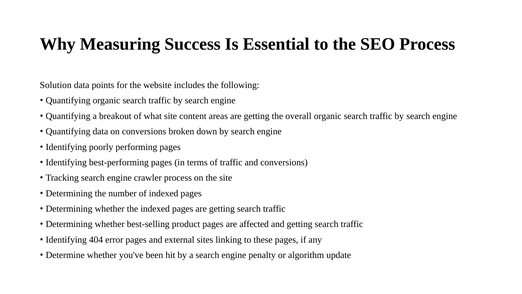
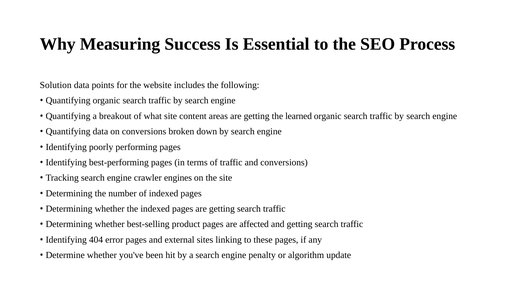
overall: overall -> learned (299, 116)
crawler process: process -> engines (178, 178)
